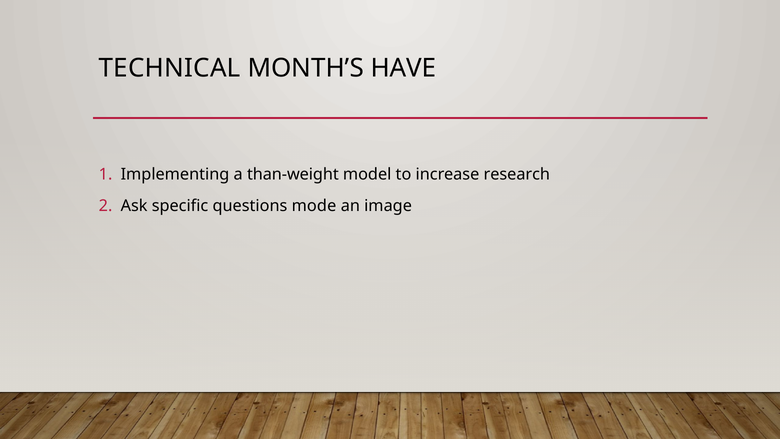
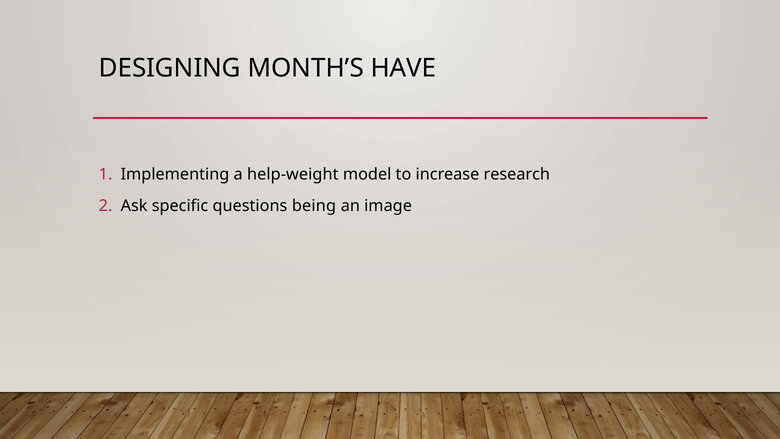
TECHNICAL: TECHNICAL -> DESIGNING (170, 68)
than-weight: than-weight -> help-weight (293, 174)
mode: mode -> being (314, 206)
